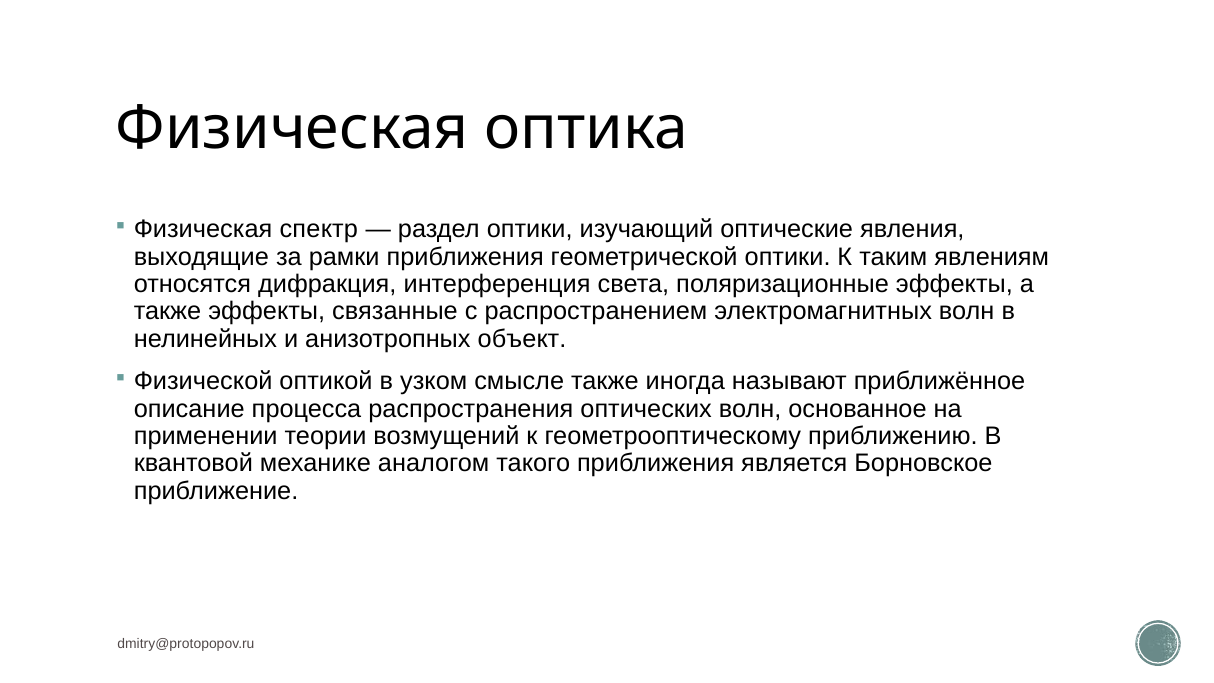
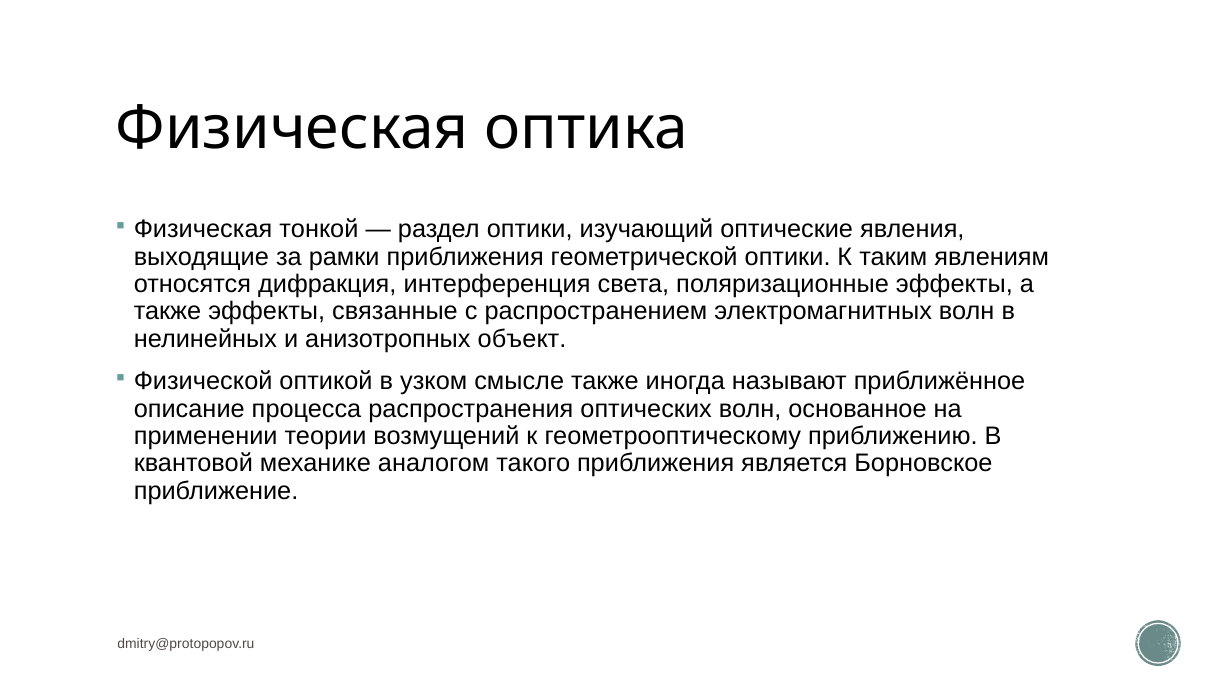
спектр: спектр -> тонкой (319, 229)
